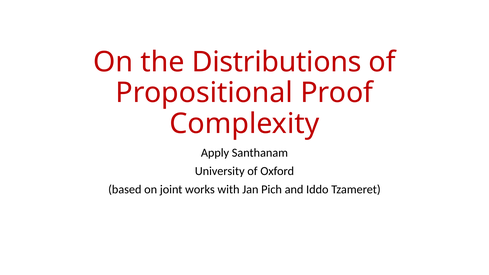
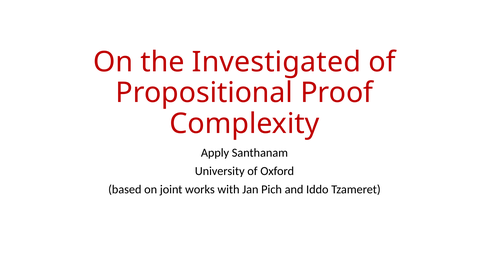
Distributions: Distributions -> Investigated (276, 62)
